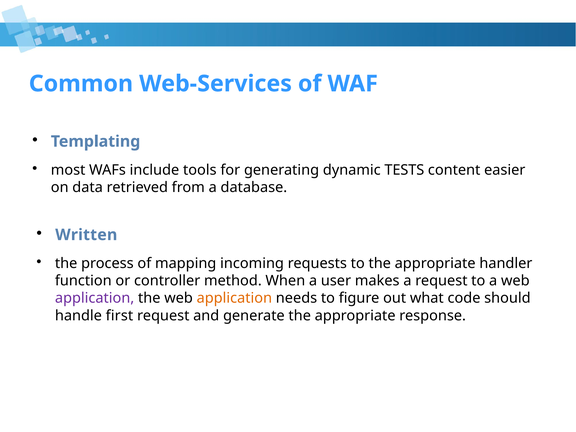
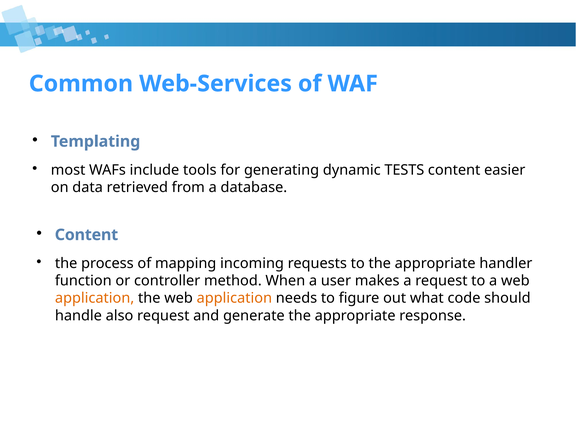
Written: Written -> Content (86, 235)
application colour: purple -> orange (95, 298)
first: first -> also (120, 316)
